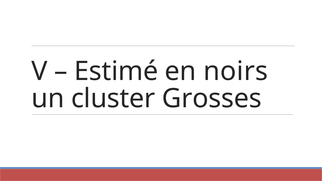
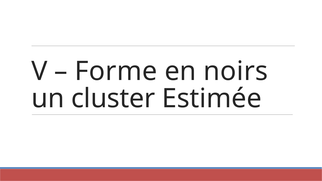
Estimé: Estimé -> Forme (116, 71)
Grosses: Grosses -> Estimée (212, 99)
